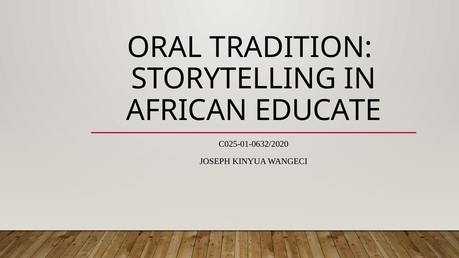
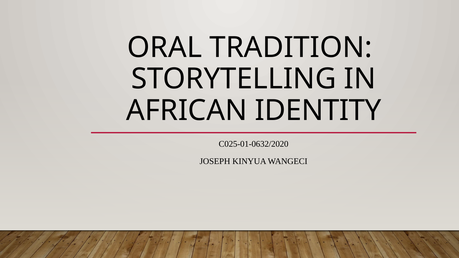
EDUCATE: EDUCATE -> IDENTITY (318, 110)
